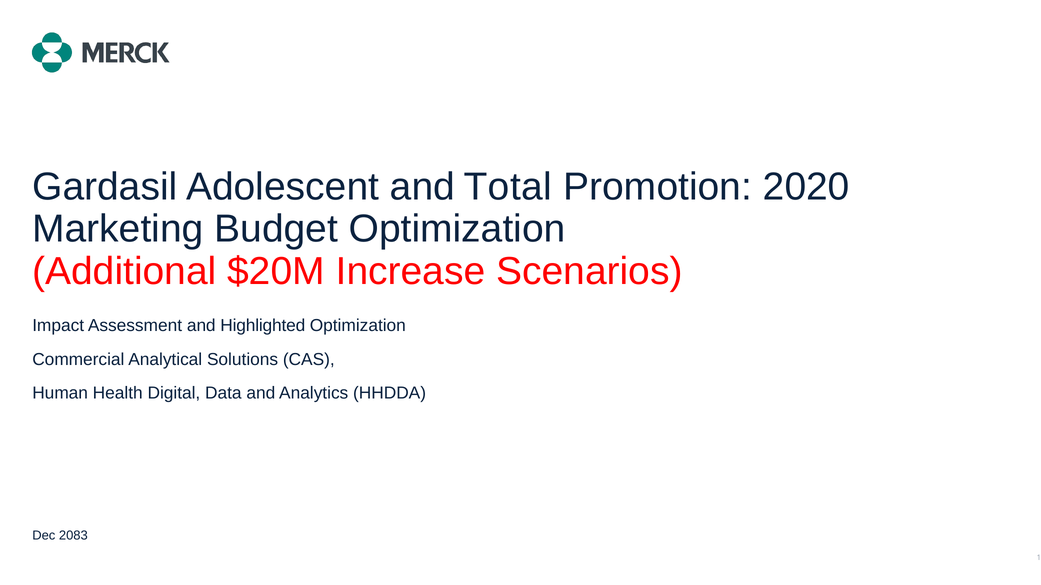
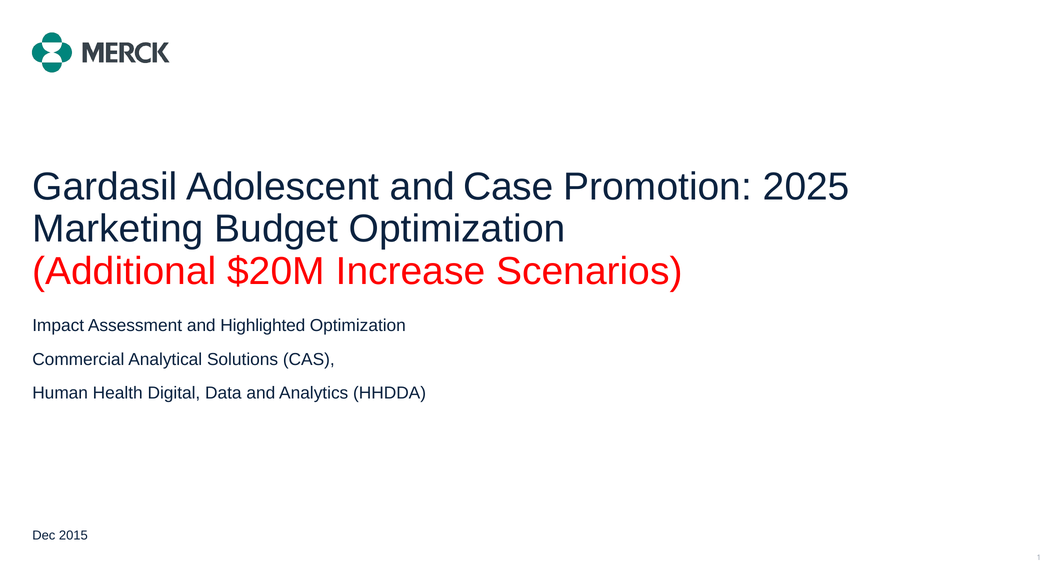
Total: Total -> Case (508, 187)
2020: 2020 -> 2025 (806, 187)
2083: 2083 -> 2015 (73, 536)
